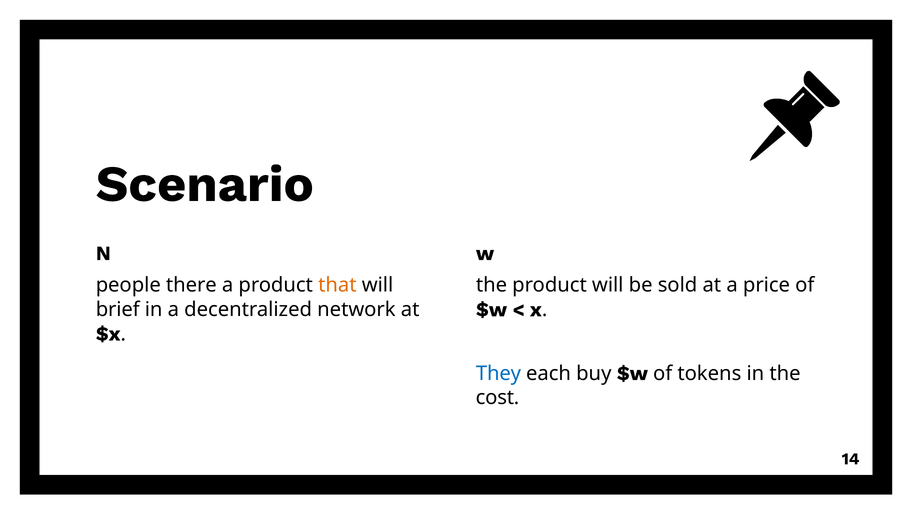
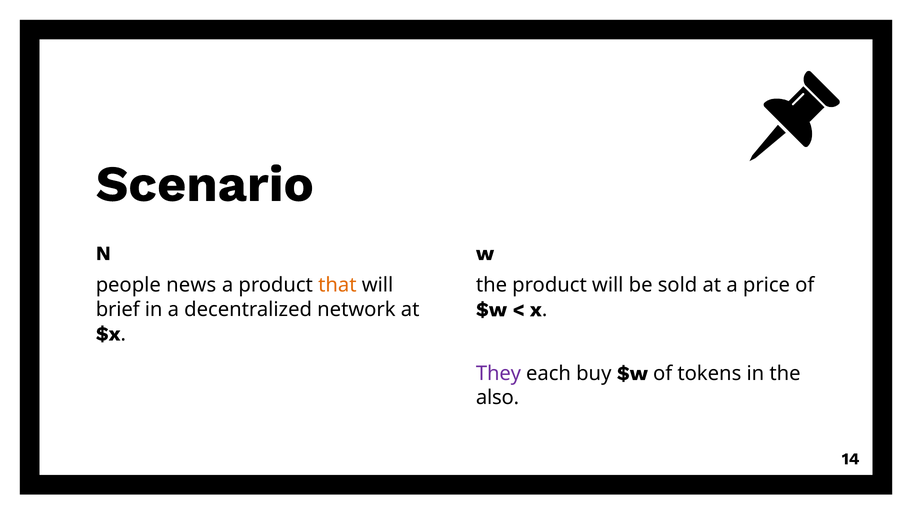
there: there -> news (191, 285)
They colour: blue -> purple (498, 373)
cost: cost -> also (497, 398)
